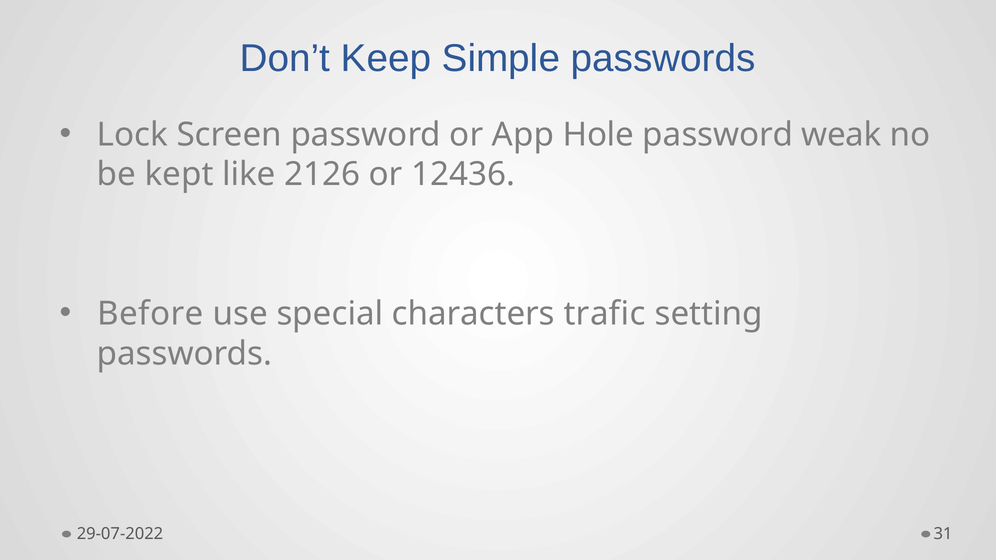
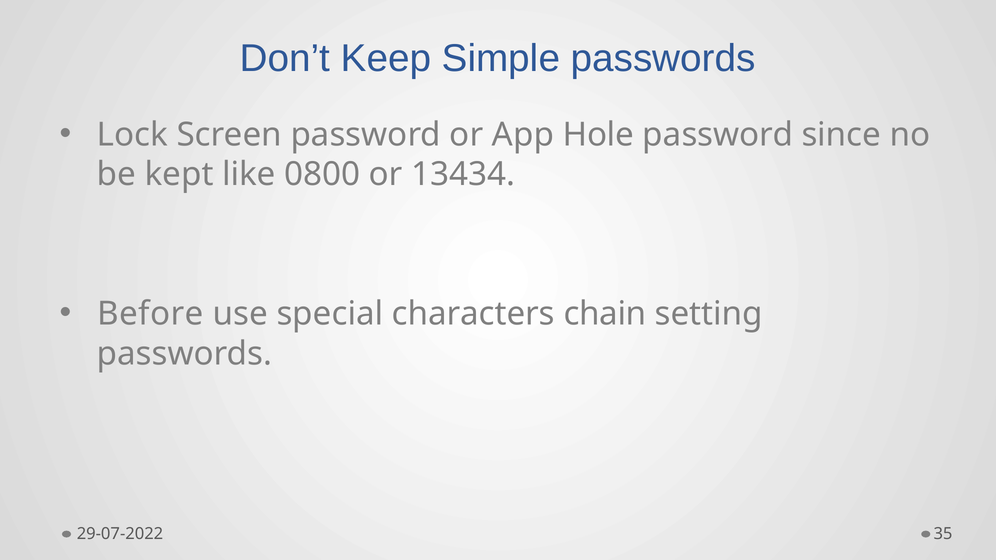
weak: weak -> since (841, 135)
2126: 2126 -> 0800 (322, 175)
12436: 12436 -> 13434 (463, 175)
trafic: trafic -> chain (605, 314)
31: 31 -> 35 (943, 534)
